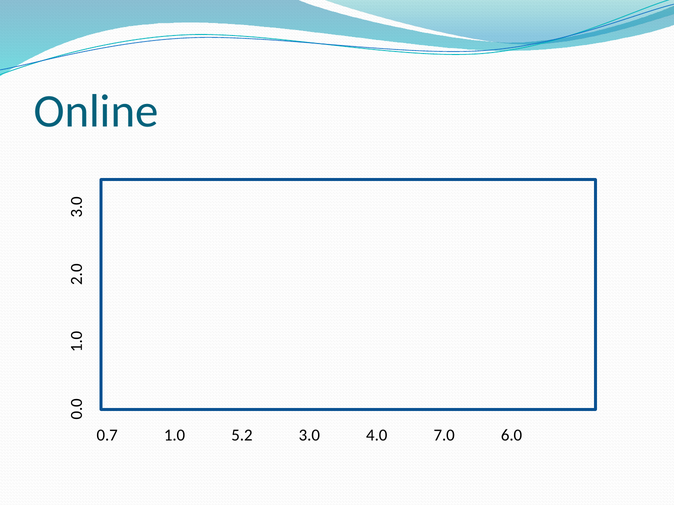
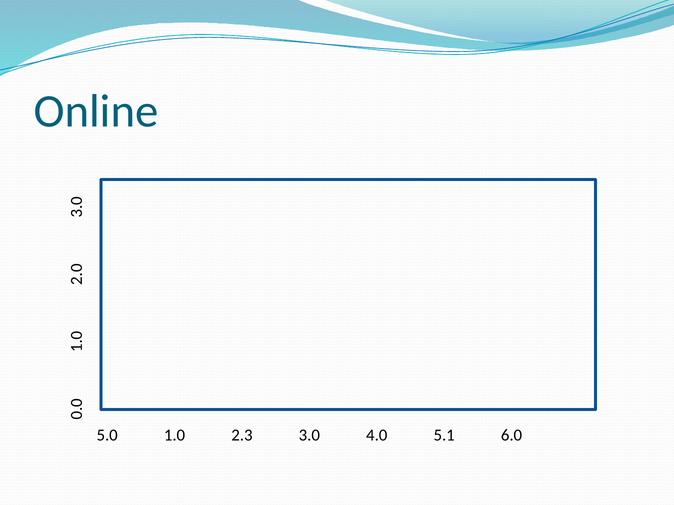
0.7: 0.7 -> 5.0 (107, 436)
5.2: 5.2 -> 2.3 (242, 436)
7.0: 7.0 -> 5.1 (444, 436)
